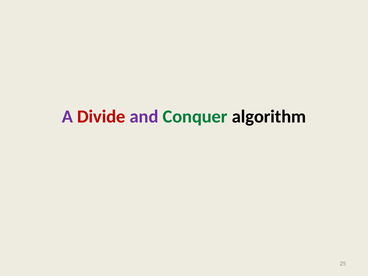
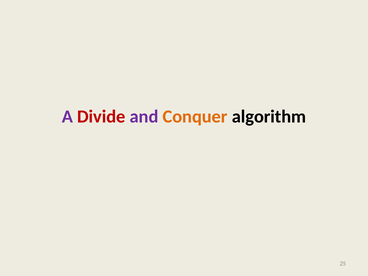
Conquer colour: green -> orange (195, 117)
